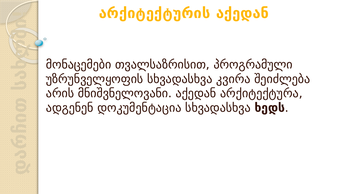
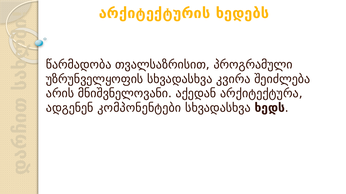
არქიტექტურის აქედან: აქედან -> ხედებს (242, 14)
მონაცემები: მონაცემები -> წარმადობა (79, 65)
დოკუმენტაცია: დოკუმენტაცია -> კომპონენტები (139, 108)
